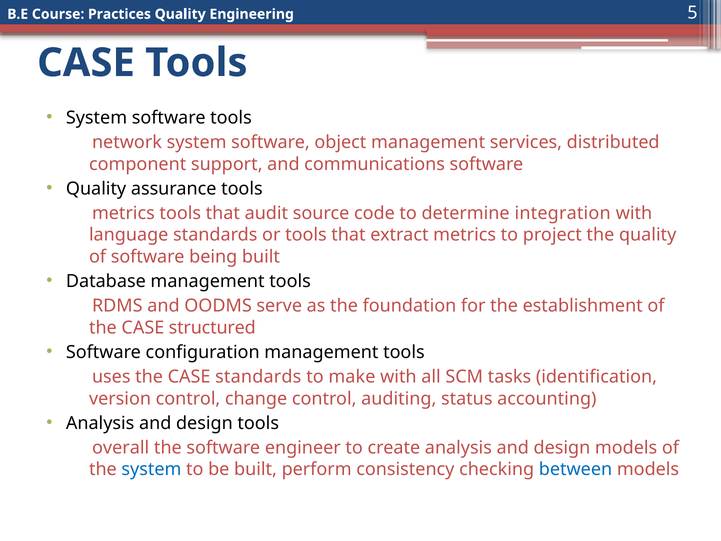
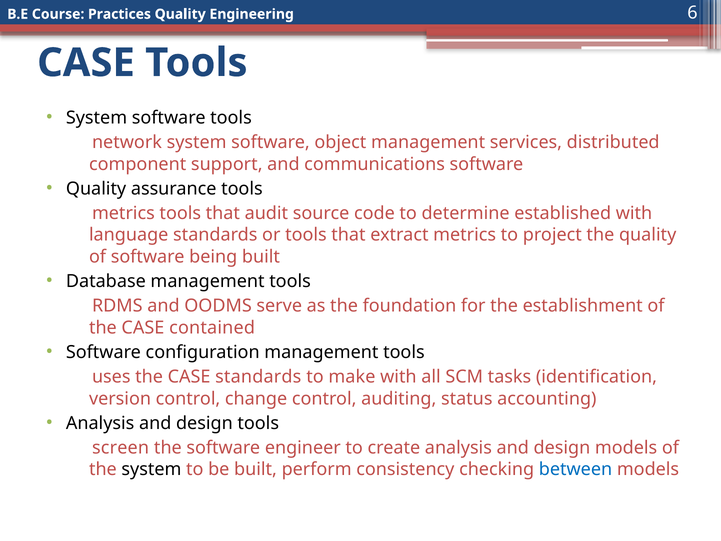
5: 5 -> 6 (693, 13)
integration: integration -> established (563, 213)
structured: structured -> contained (212, 327)
overall: overall -> screen (121, 448)
system colour: blue -> black (151, 469)
